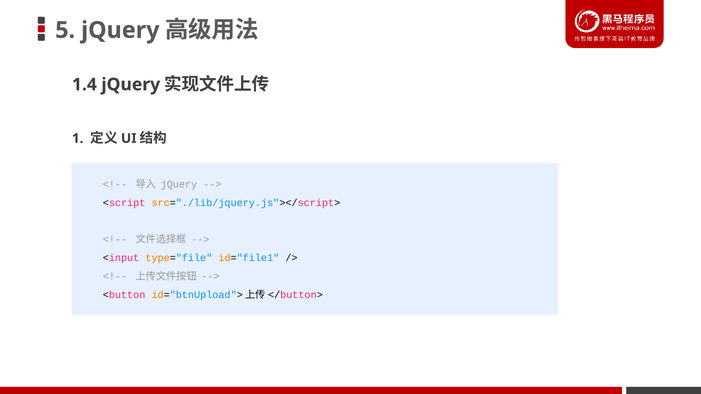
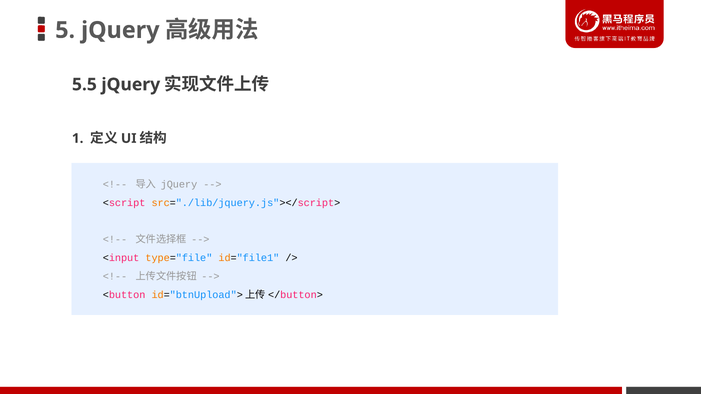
1.4: 1.4 -> 5.5 (84, 85)
